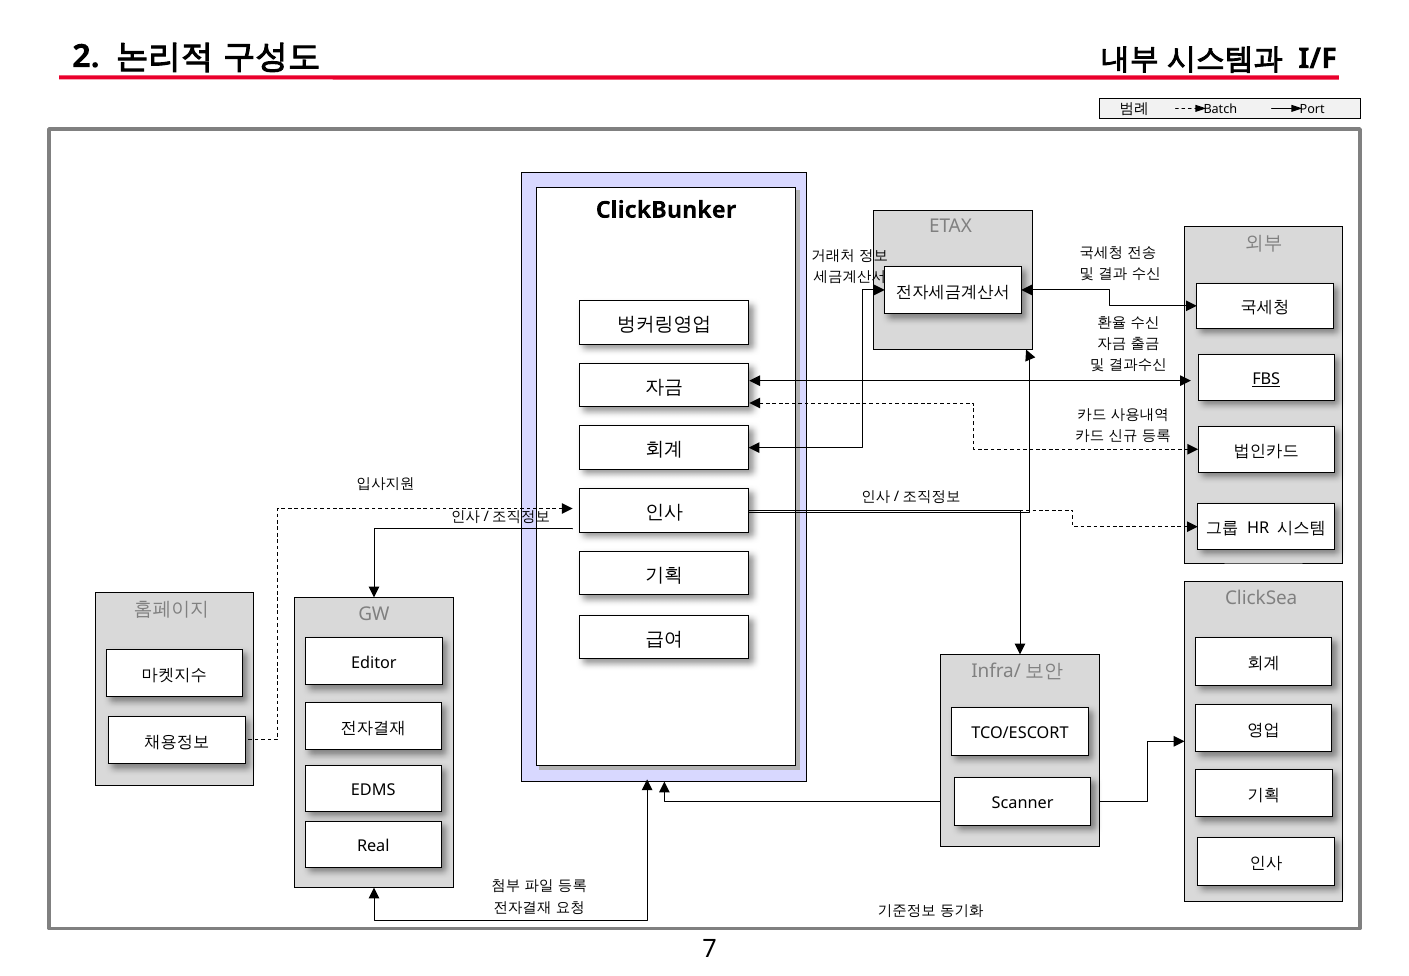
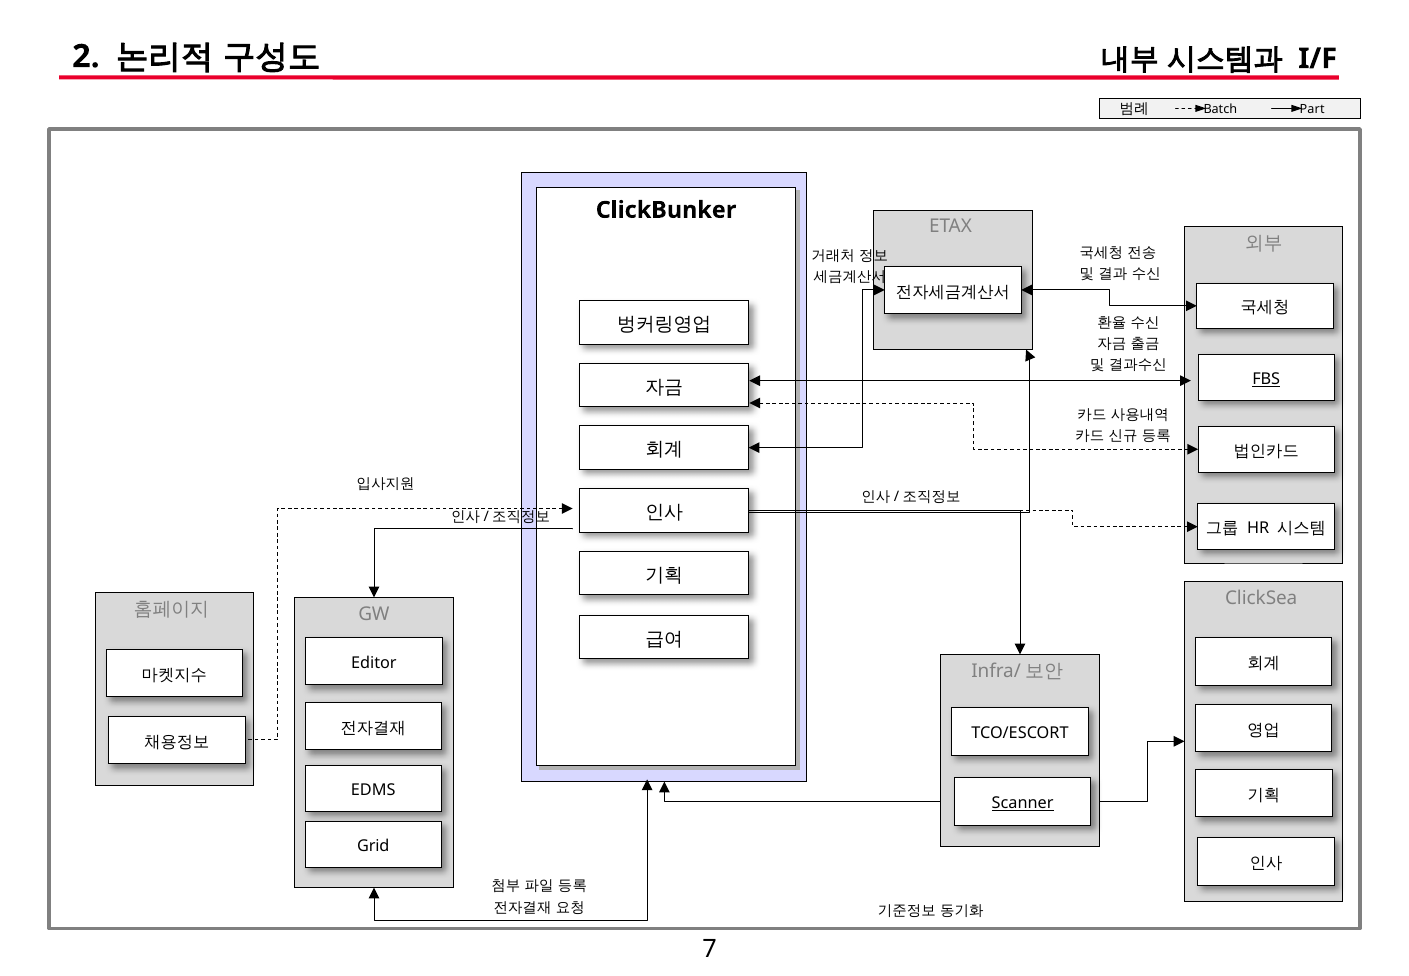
Port: Port -> Part (1312, 110)
Scanner underline: none -> present (1023, 803)
Real: Real -> Grid (373, 846)
